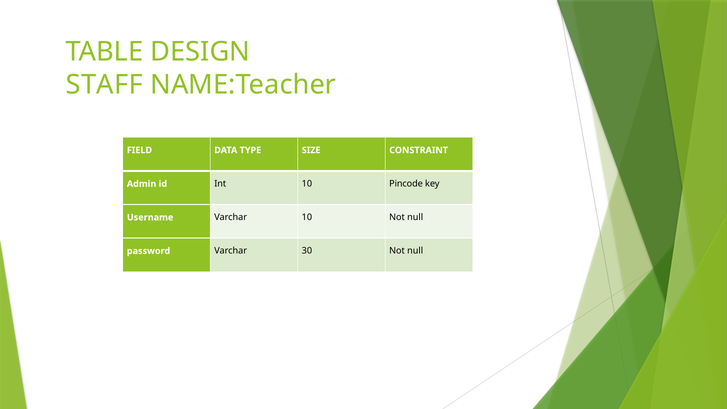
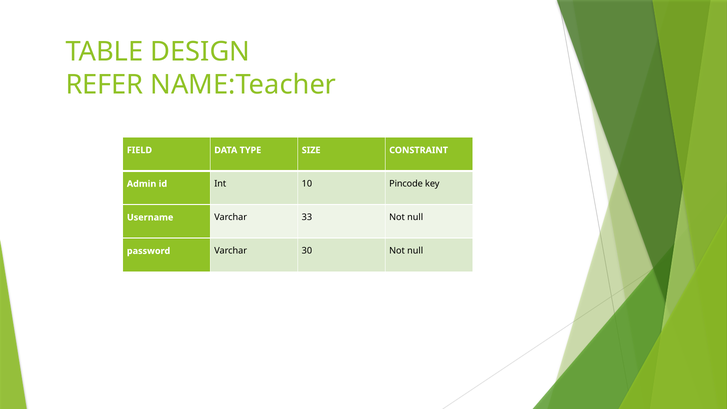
STAFF: STAFF -> REFER (104, 85)
Varchar 10: 10 -> 33 (307, 217)
